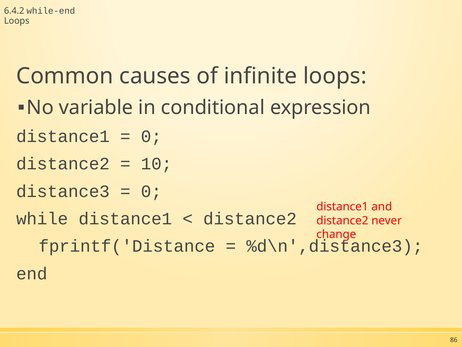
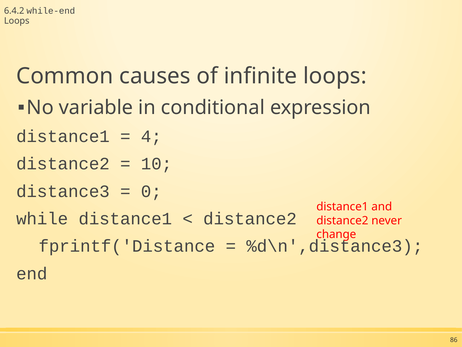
0: 0 -> 4 (151, 136)
